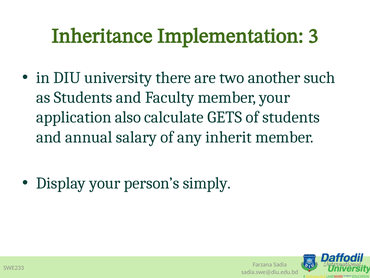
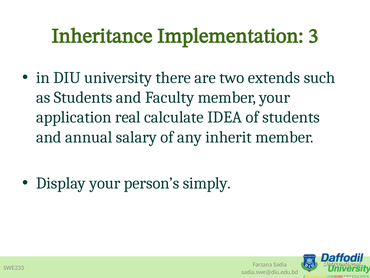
another: another -> extends (274, 78)
also: also -> real (128, 117)
GETS: GETS -> IDEA (225, 117)
